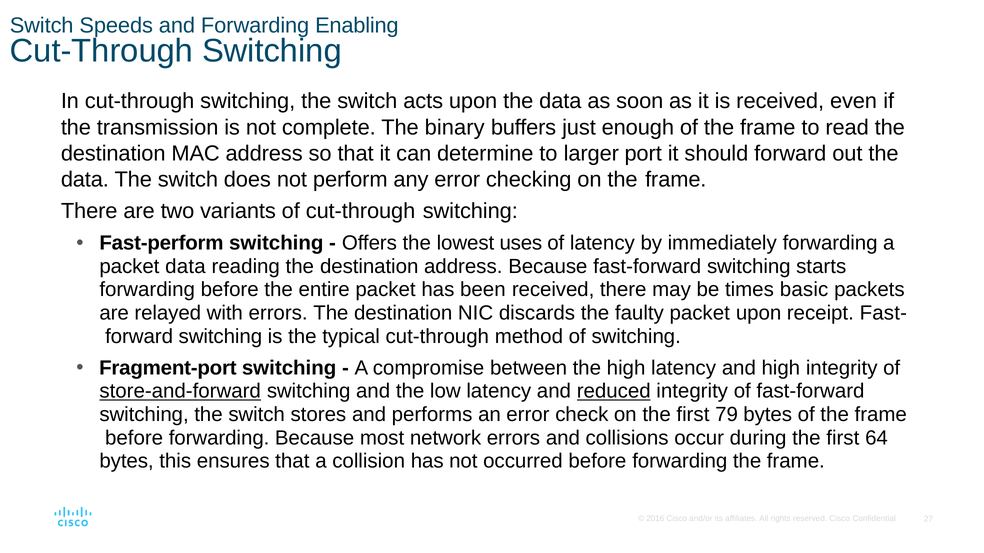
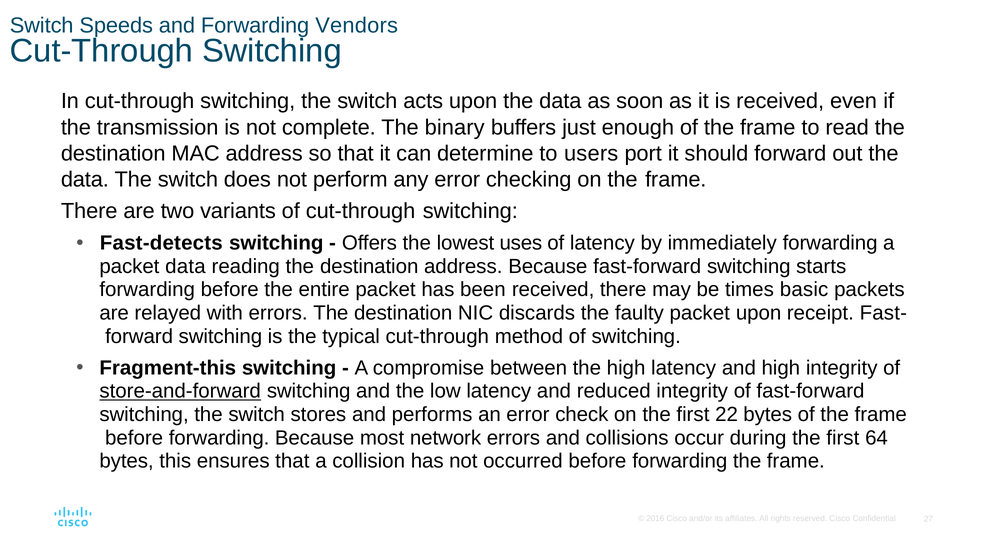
Enabling: Enabling -> Vendors (357, 25)
larger: larger -> users (591, 154)
Fast-perform: Fast-perform -> Fast-detects (161, 243)
Fragment-port: Fragment-port -> Fragment-this (168, 368)
reduced underline: present -> none (614, 392)
79: 79 -> 22 (727, 415)
